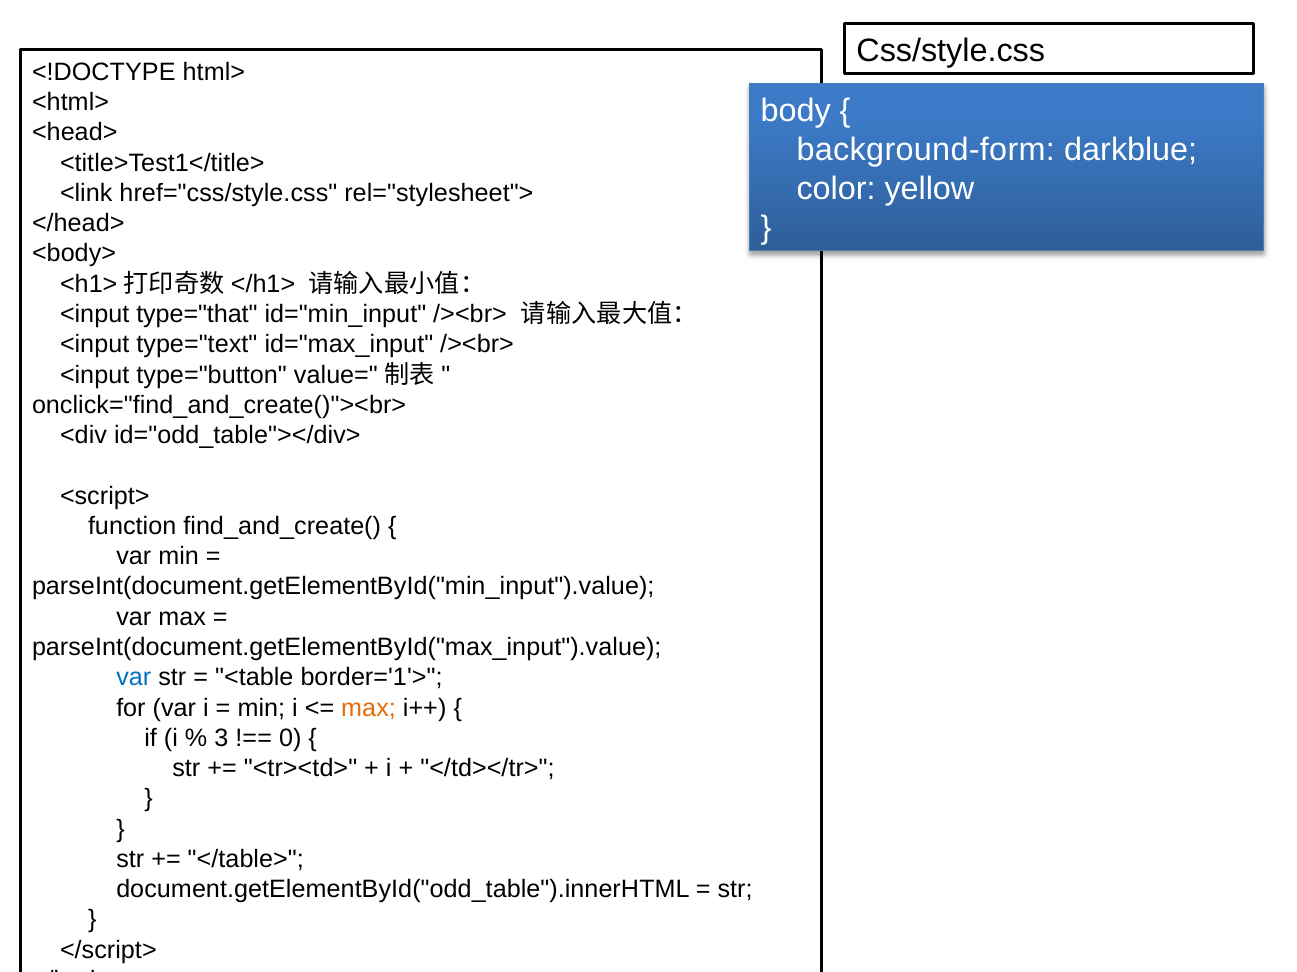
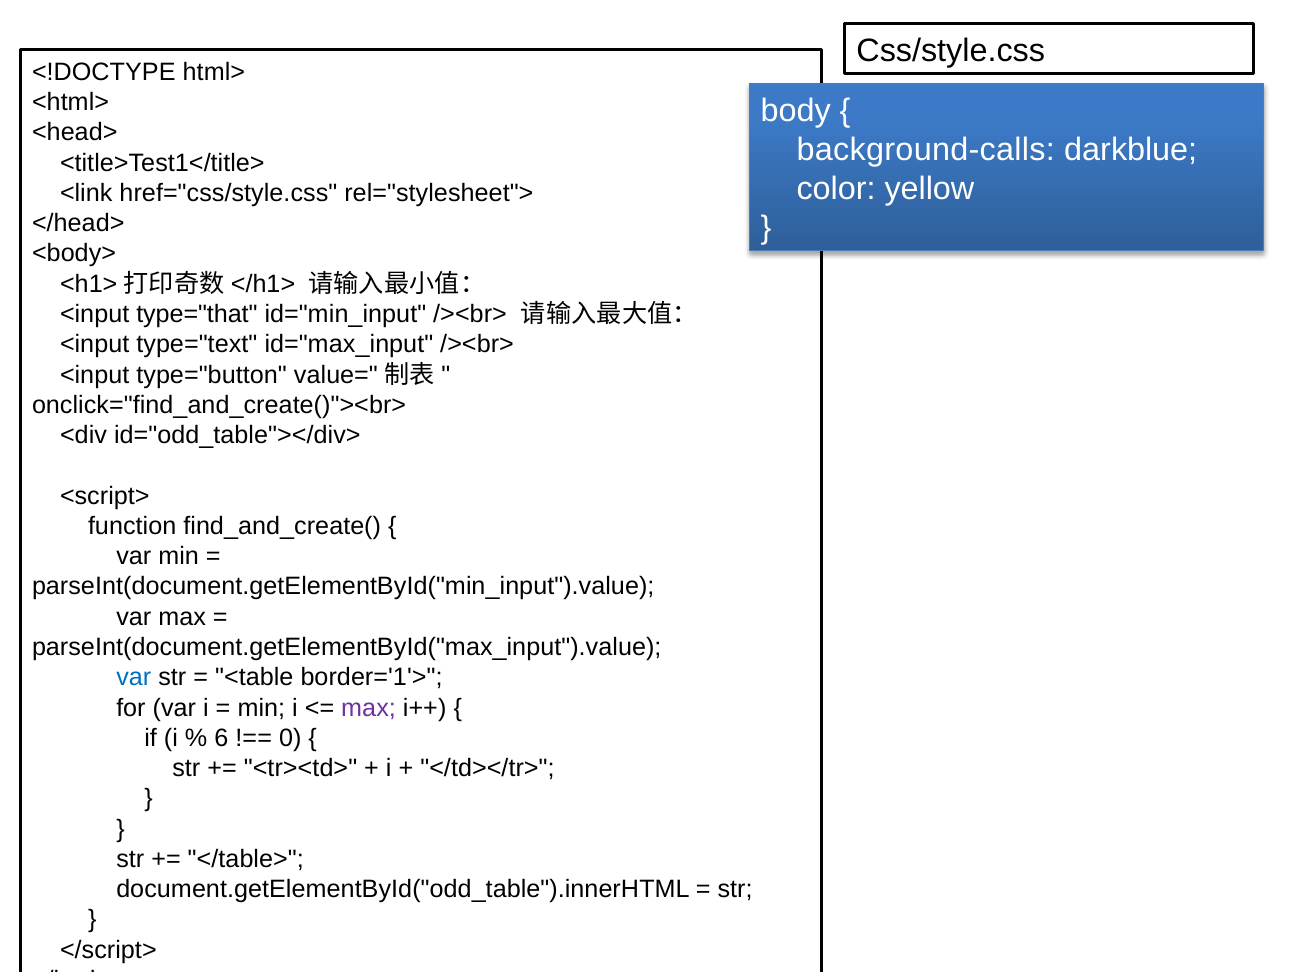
background-form: background-form -> background-calls (926, 150)
max colour: orange -> purple (369, 708)
3: 3 -> 6 (221, 739)
